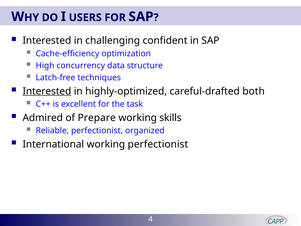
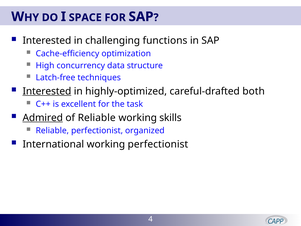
USERS: USERS -> SPACE (85, 18)
confident: confident -> functions (165, 41)
Admired underline: none -> present (43, 118)
of Prepare: Prepare -> Reliable (97, 118)
